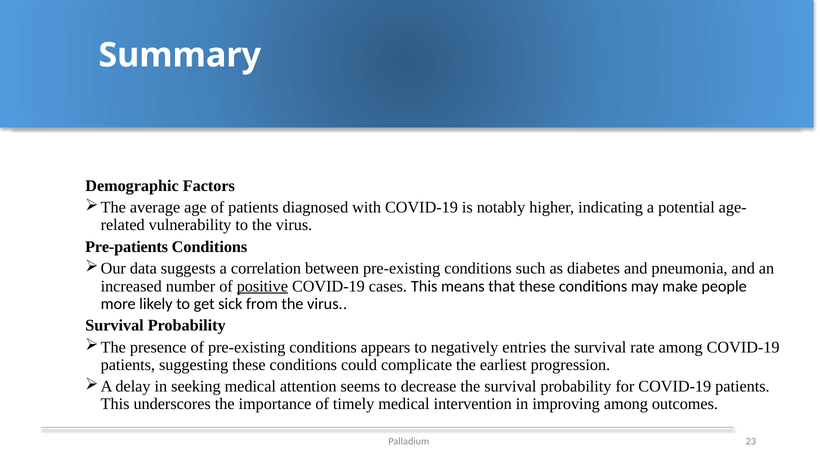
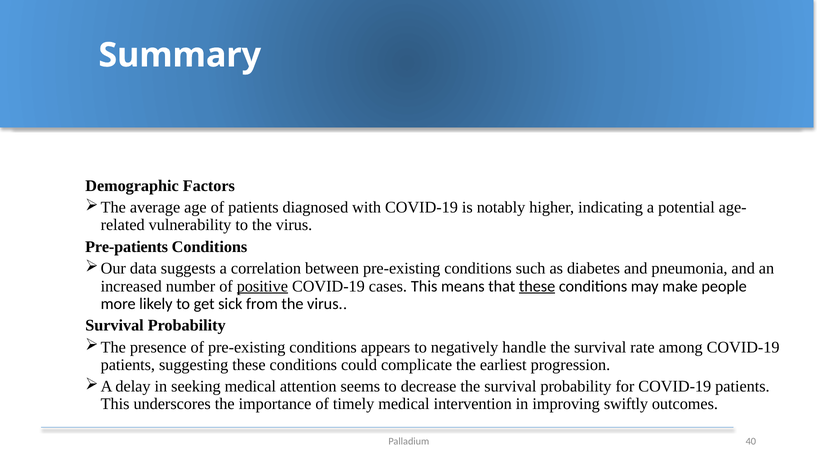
these underline: none -> present (537, 286)
entries: entries -> handle (524, 347)
improving among: among -> swiftly (626, 404)
23: 23 -> 40 (751, 442)
